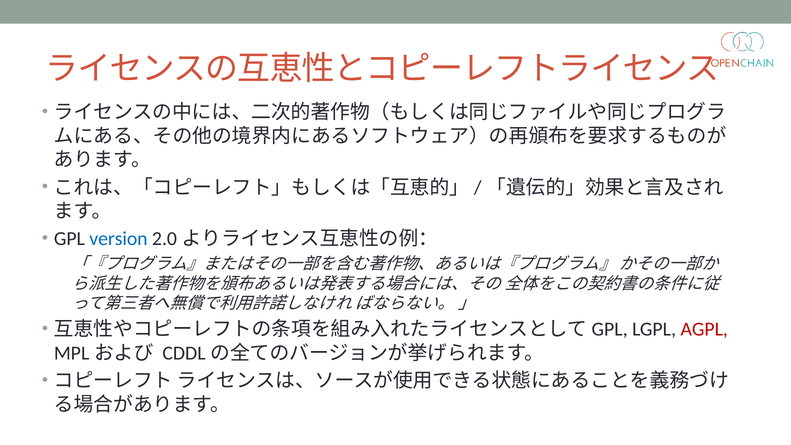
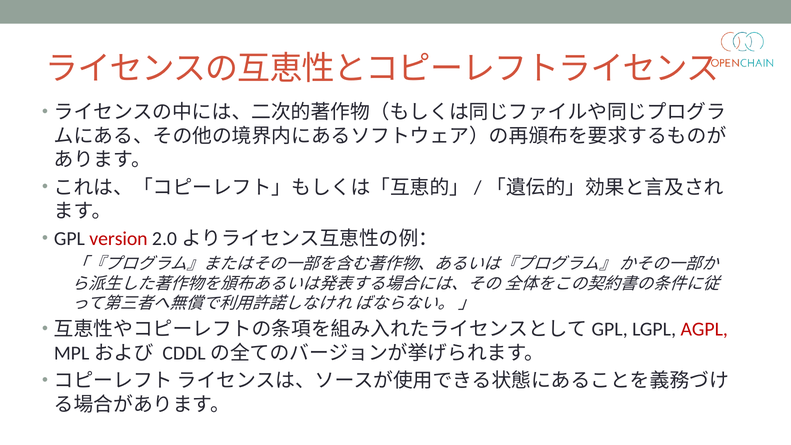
version colour: blue -> red (118, 239)
